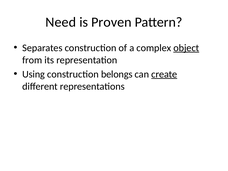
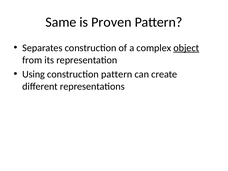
Need: Need -> Same (61, 22)
construction belongs: belongs -> pattern (117, 74)
create underline: present -> none (164, 74)
